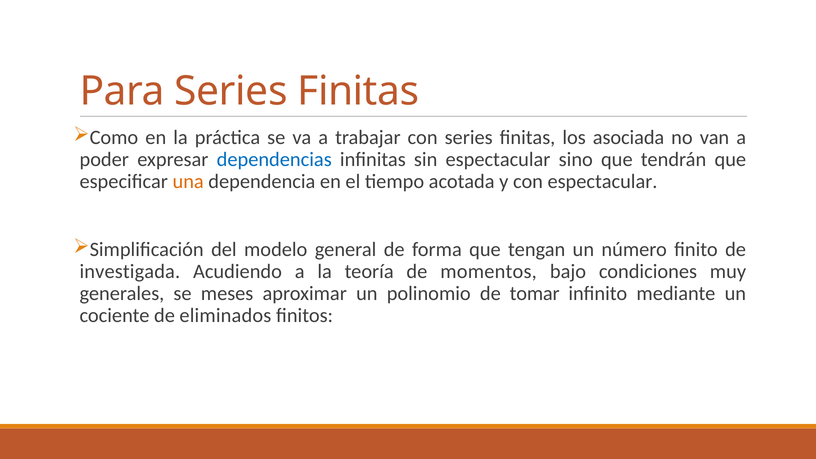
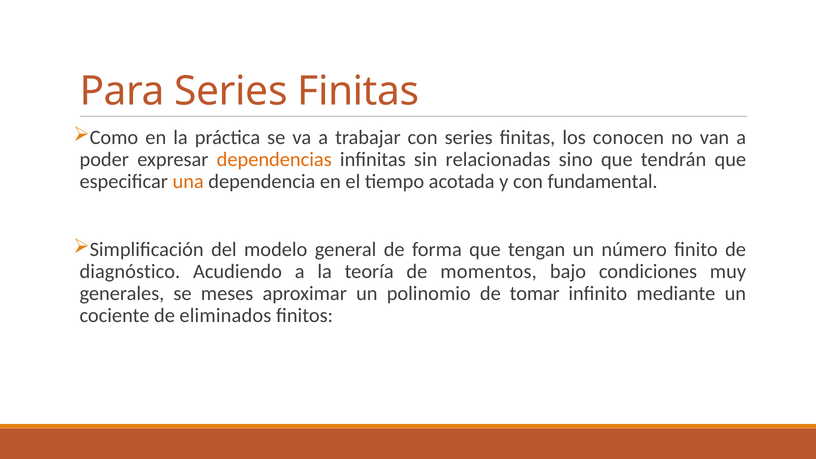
asociada: asociada -> conocen (628, 137)
dependencias colour: blue -> orange (274, 160)
sin espectacular: espectacular -> relacionadas (498, 160)
con espectacular: espectacular -> fundamental (603, 182)
investigada: investigada -> diagnóstico (130, 271)
